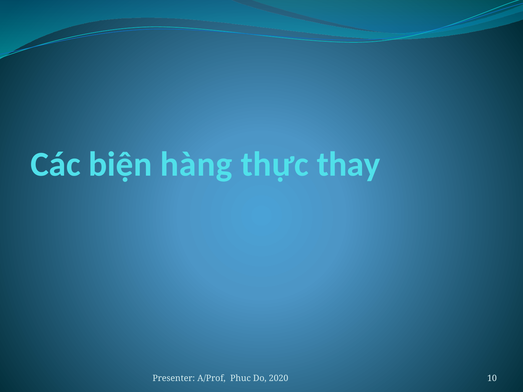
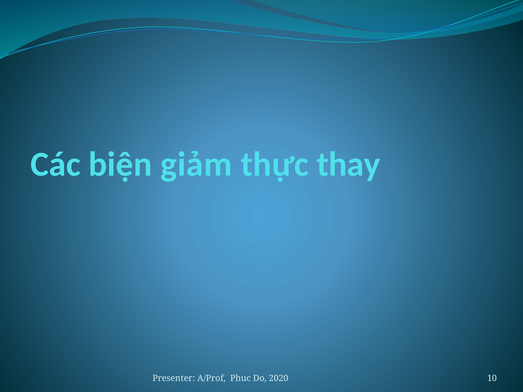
hàng: hàng -> giảm (196, 165)
